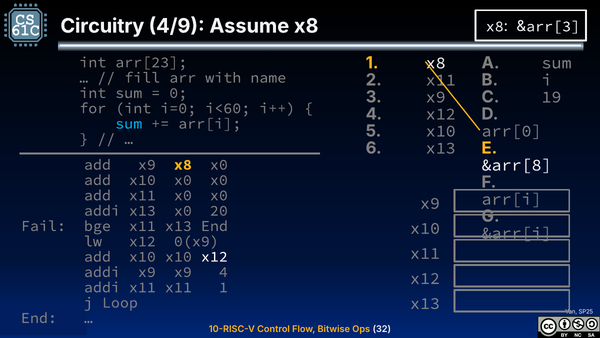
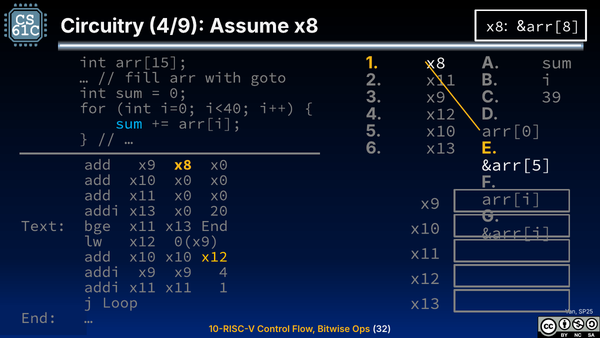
arr[3: arr[3 -> arr[8 (553, 26)
arr[23: arr[23 -> arr[15 (151, 62)
name: name -> goto (268, 78)
19: 19 -> 39 (551, 97)
i<60: i<60 -> i<40 (228, 108)
&arr[8: &arr[8 -> &arr[5 (517, 165)
Fail: Fail -> Text (43, 226)
x12 colour: white -> yellow (214, 256)
